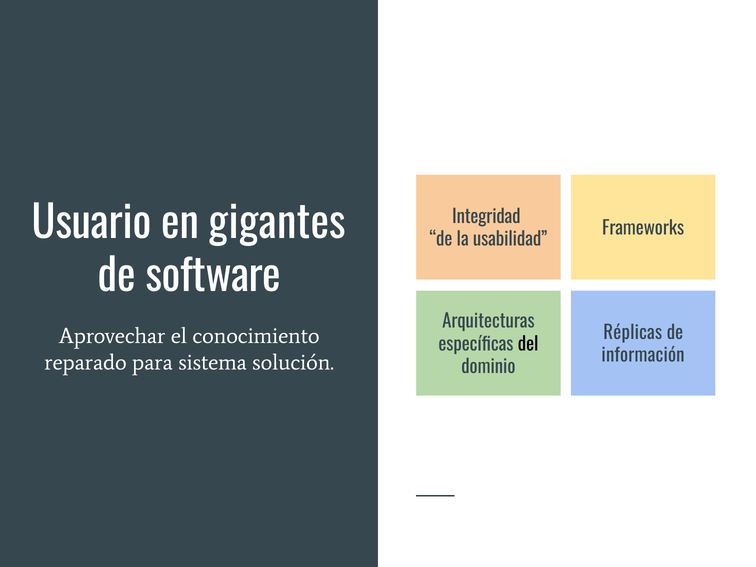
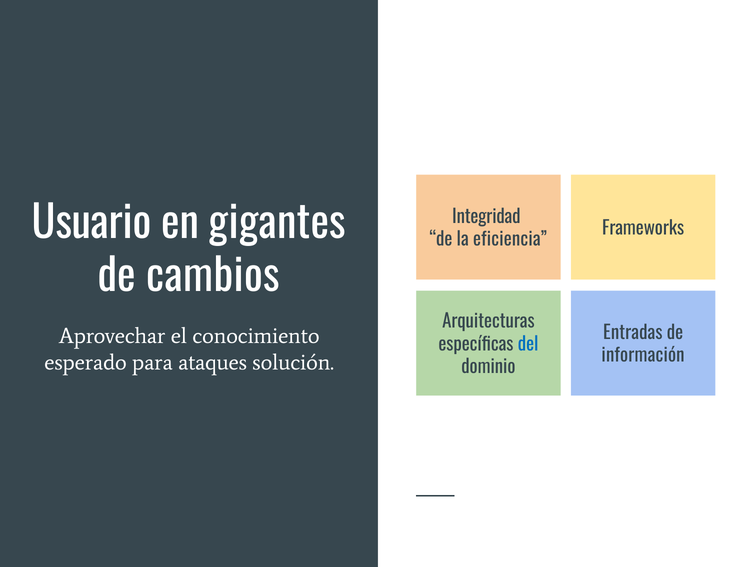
usabilidad: usabilidad -> eficiencia (510, 240)
software: software -> cambios (213, 277)
Réplicas: Réplicas -> Entradas (633, 333)
del colour: black -> blue (528, 344)
reparado: reparado -> esperado (86, 362)
sistema: sistema -> ataques (213, 362)
